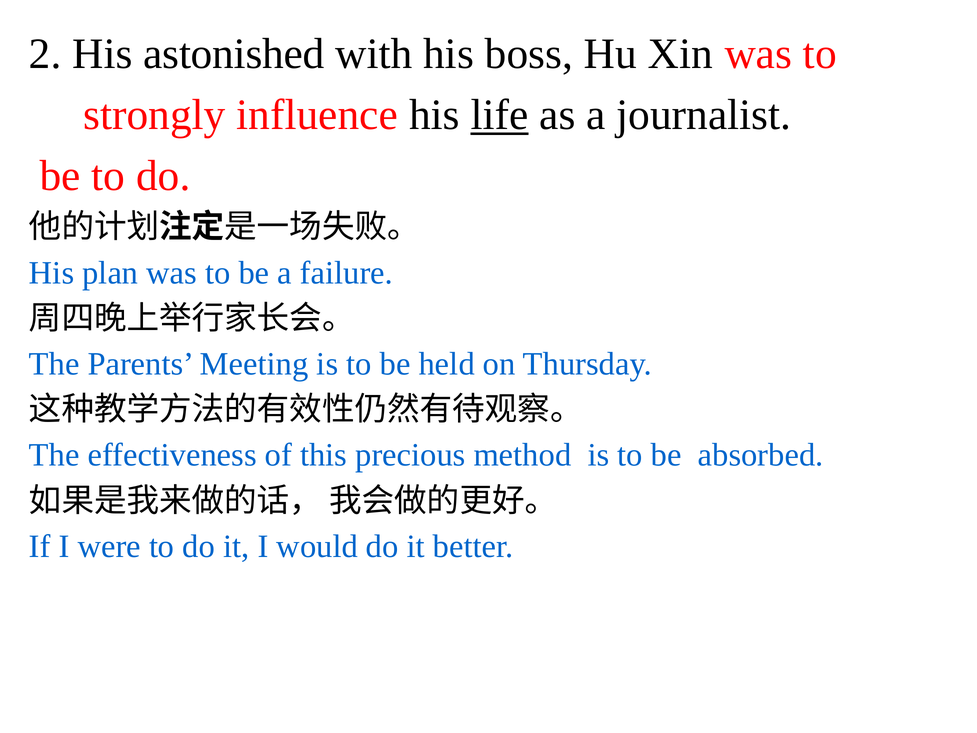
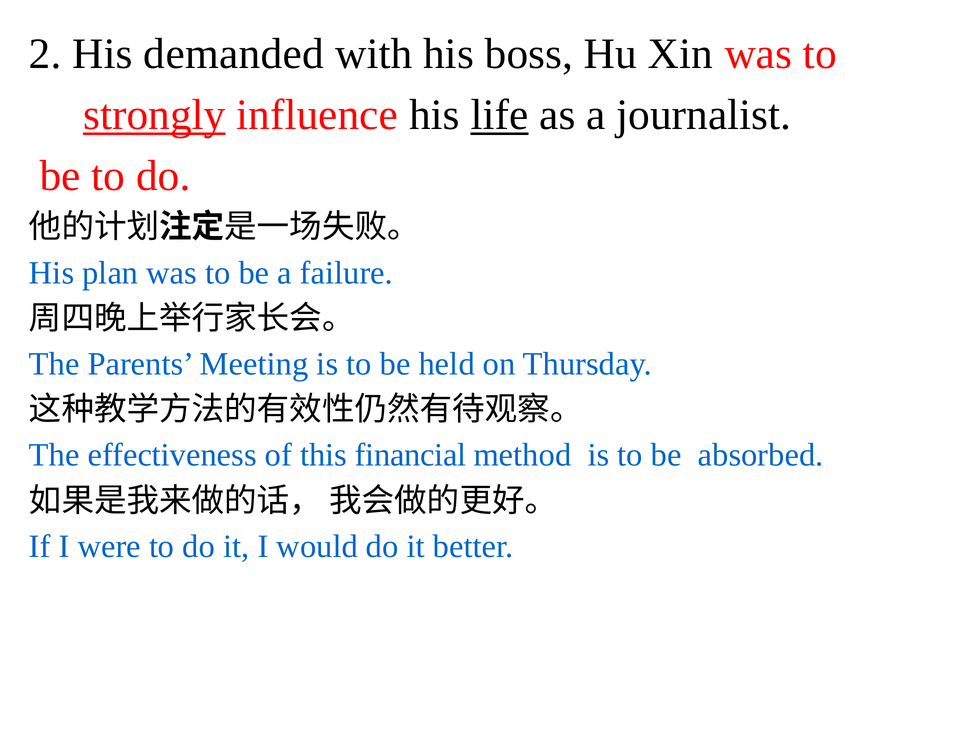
astonished: astonished -> demanded (234, 54)
strongly underline: none -> present (154, 115)
precious: precious -> financial (411, 455)
